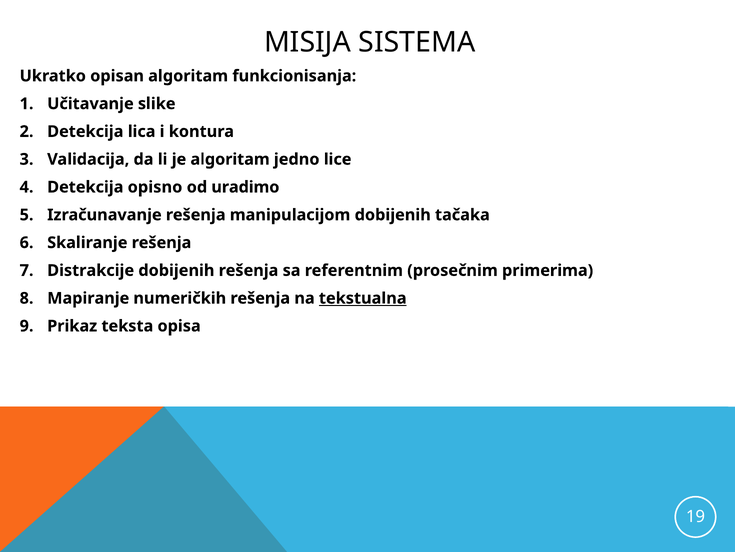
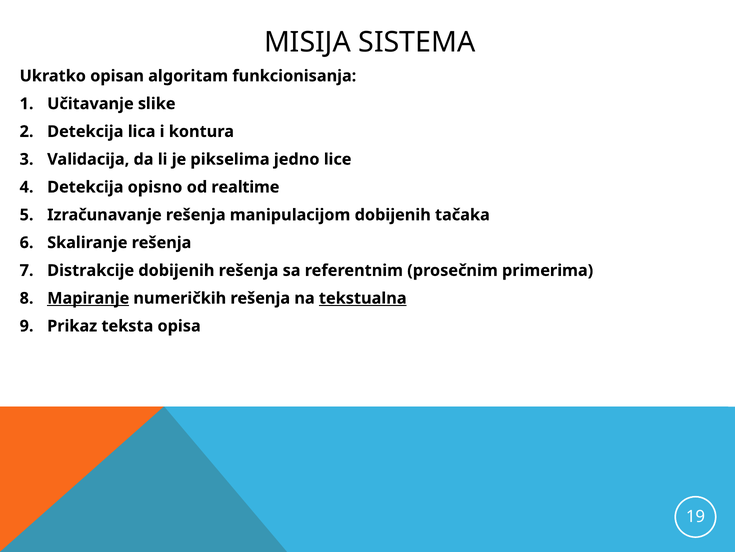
je algoritam: algoritam -> pikselima (230, 159)
uradimo: uradimo -> realtime (245, 187)
Mapiranje underline: none -> present (88, 298)
